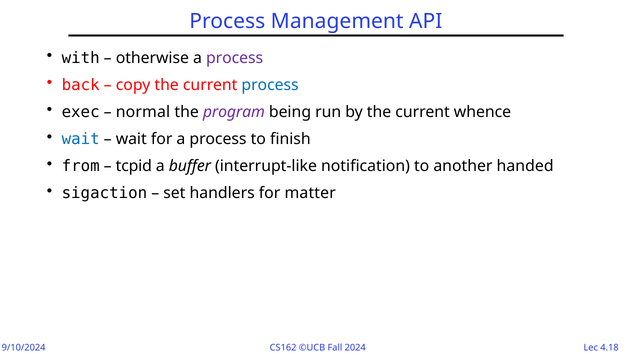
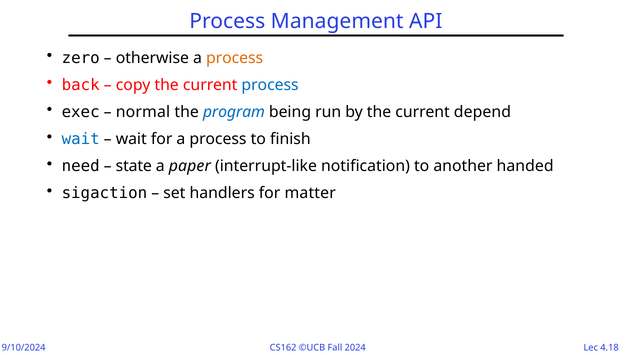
with: with -> zero (81, 58)
process colour: purple -> orange (235, 58)
program colour: purple -> blue (234, 112)
whence: whence -> depend (482, 112)
from: from -> need (81, 166)
tcpid: tcpid -> state (134, 166)
buffer: buffer -> paper (190, 166)
